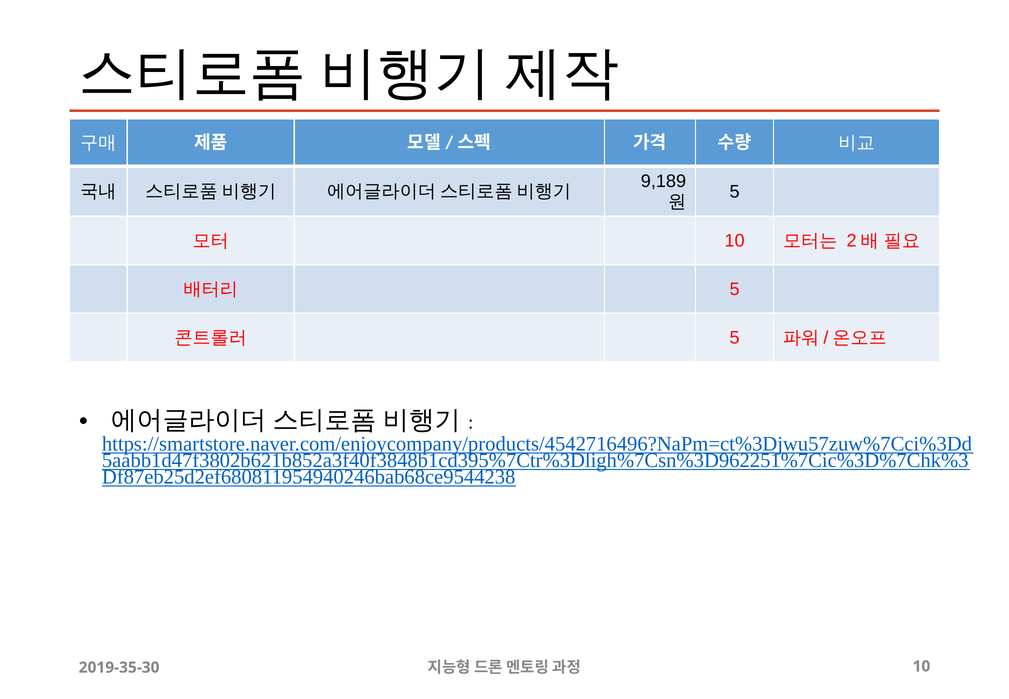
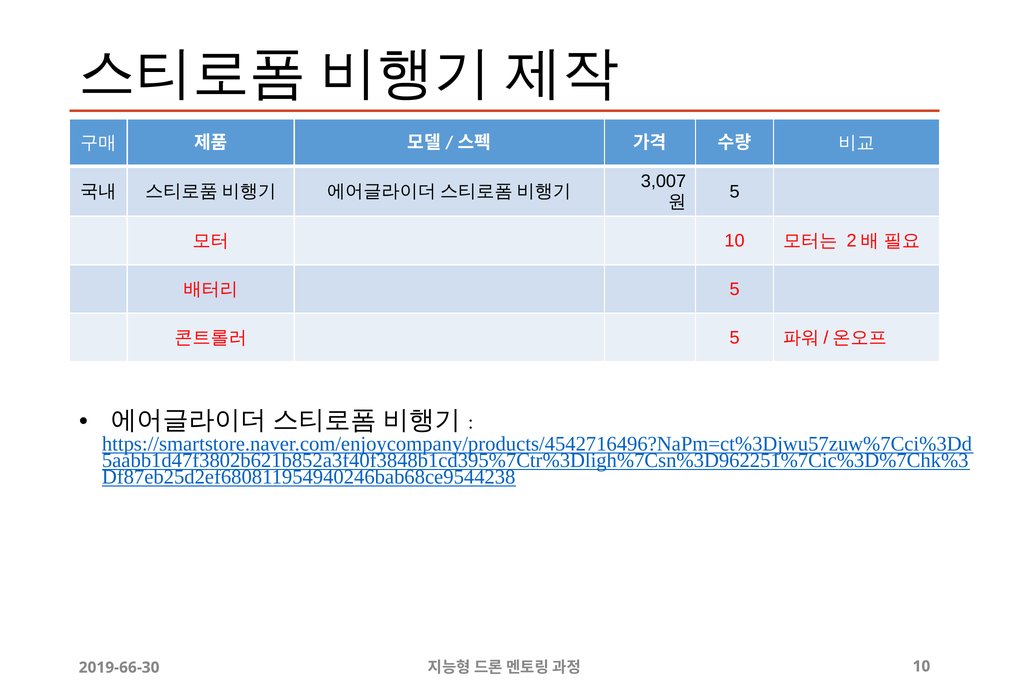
9,189: 9,189 -> 3,007 (663, 181)
2019-35-30: 2019-35-30 -> 2019-66-30 (119, 667)
